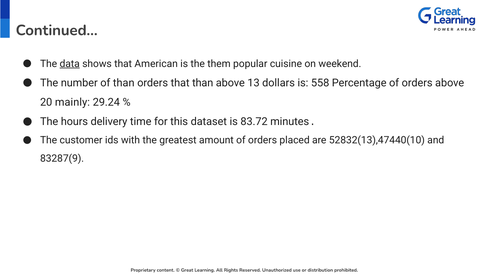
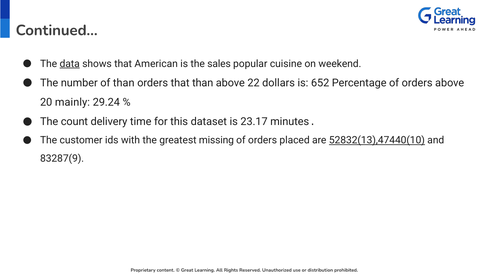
them: them -> sales (219, 64)
13: 13 -> 22 (254, 83)
558: 558 -> 652 (320, 83)
hours: hours -> count (74, 122)
83.72: 83.72 -> 23.17 (254, 122)
amount: amount -> missing (216, 141)
52832(13),47440(10 underline: none -> present (377, 141)
